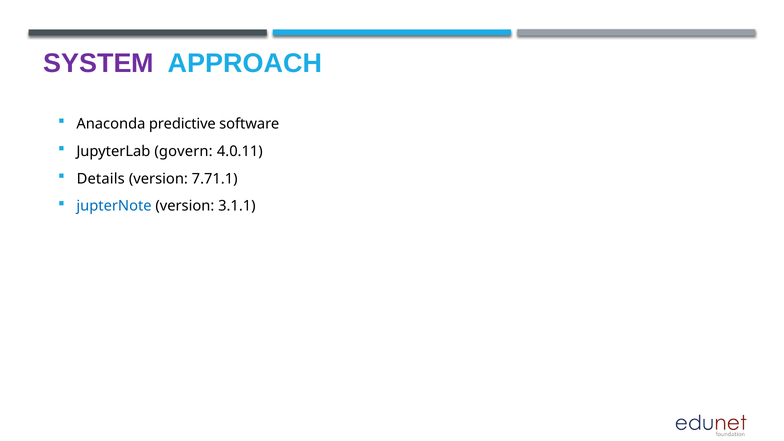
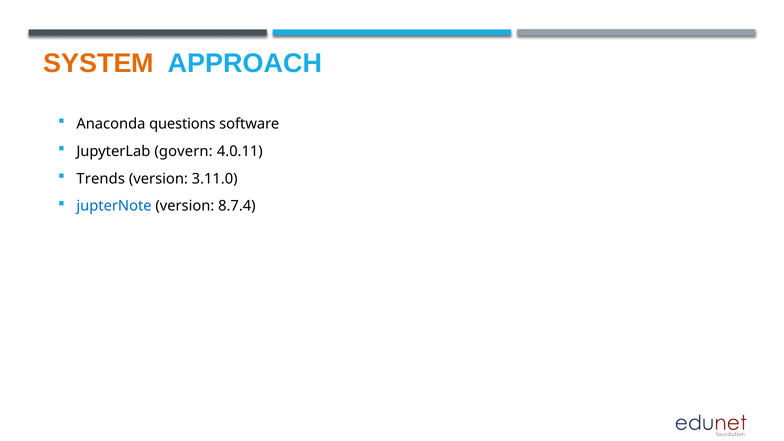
SYSTEM colour: purple -> orange (99, 64)
predictive: predictive -> questions (182, 124)
Details: Details -> Trends (101, 179)
7.71.1: 7.71.1 -> 3.11.0 (215, 179)
3.1.1: 3.1.1 -> 8.7.4 (237, 206)
